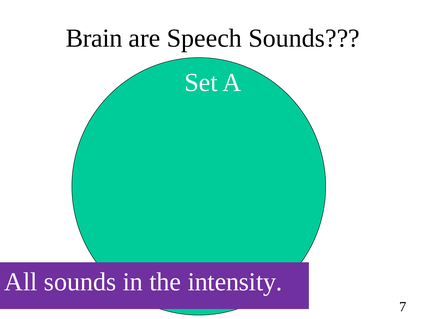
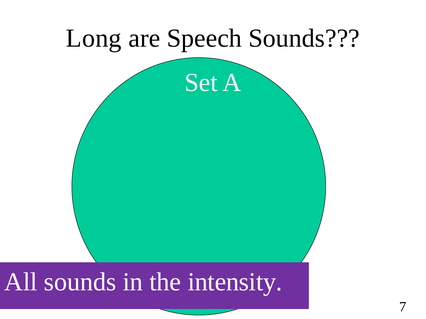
Brain: Brain -> Long (94, 38)
